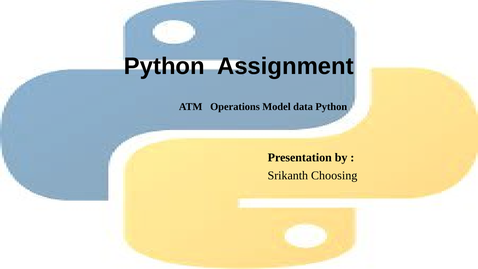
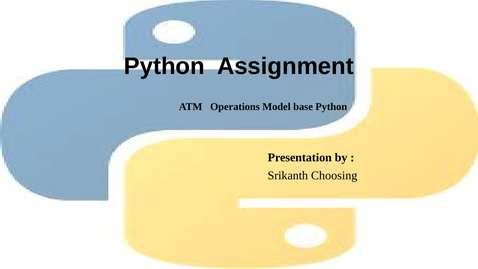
data: data -> base (303, 107)
